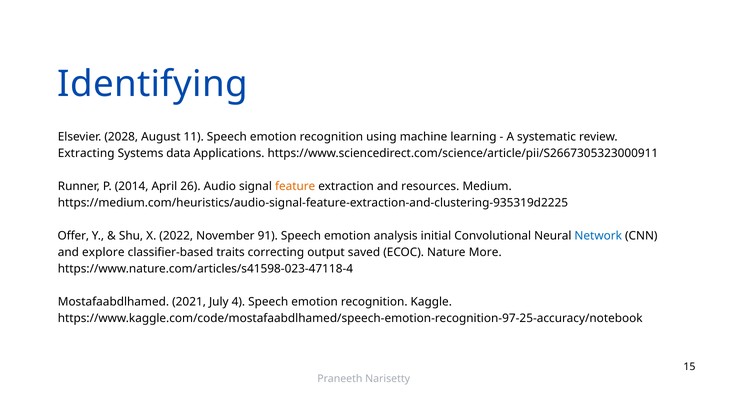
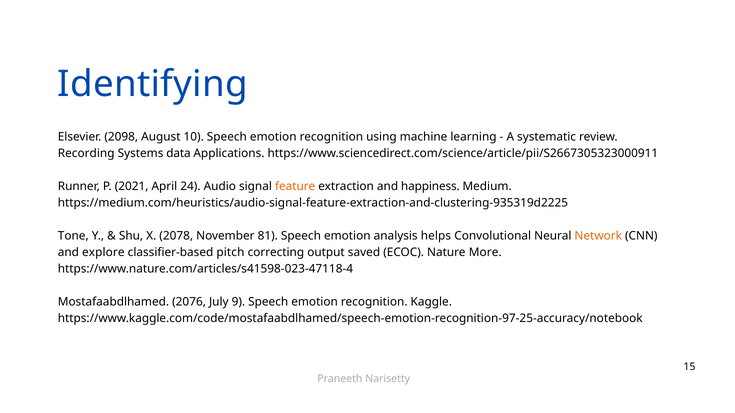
2028: 2028 -> 2098 (121, 137)
11: 11 -> 10 (194, 137)
Extracting: Extracting -> Recording (86, 153)
2014: 2014 -> 2021 (132, 186)
26: 26 -> 24 (190, 186)
resources: resources -> happiness (430, 186)
Offer: Offer -> Tone (73, 236)
2022: 2022 -> 2078 (176, 236)
91: 91 -> 81 (268, 236)
initial: initial -> helps (436, 236)
Network colour: blue -> orange (598, 236)
traits: traits -> pitch (230, 252)
2021: 2021 -> 2076 (189, 302)
4: 4 -> 9 (238, 302)
